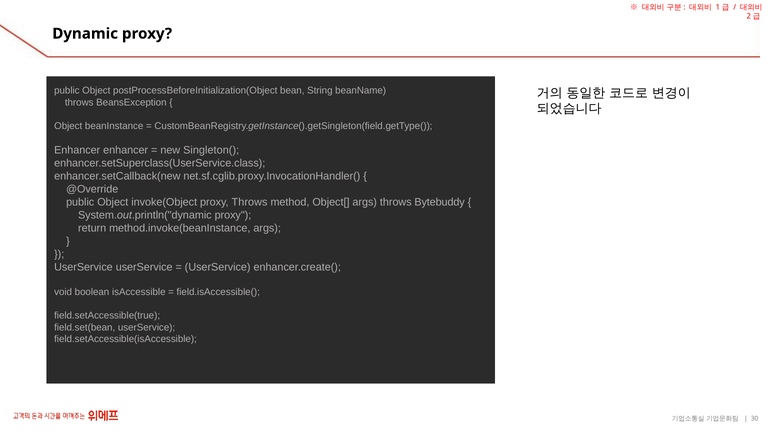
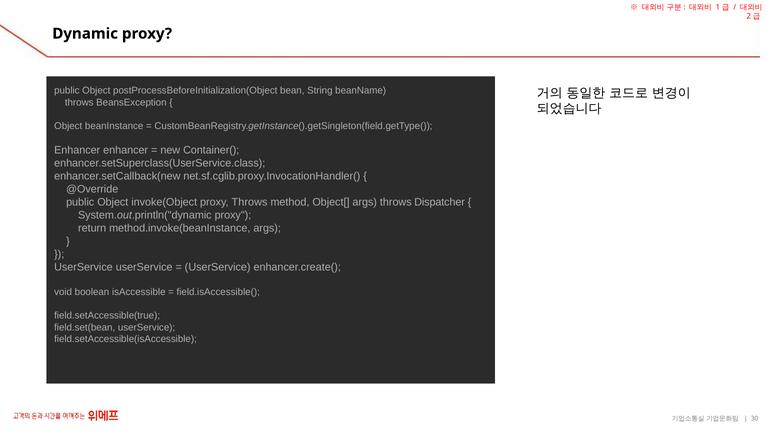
Singleton(: Singleton( -> Container( (211, 150)
Bytebuddy: Bytebuddy -> Dispatcher (440, 202)
